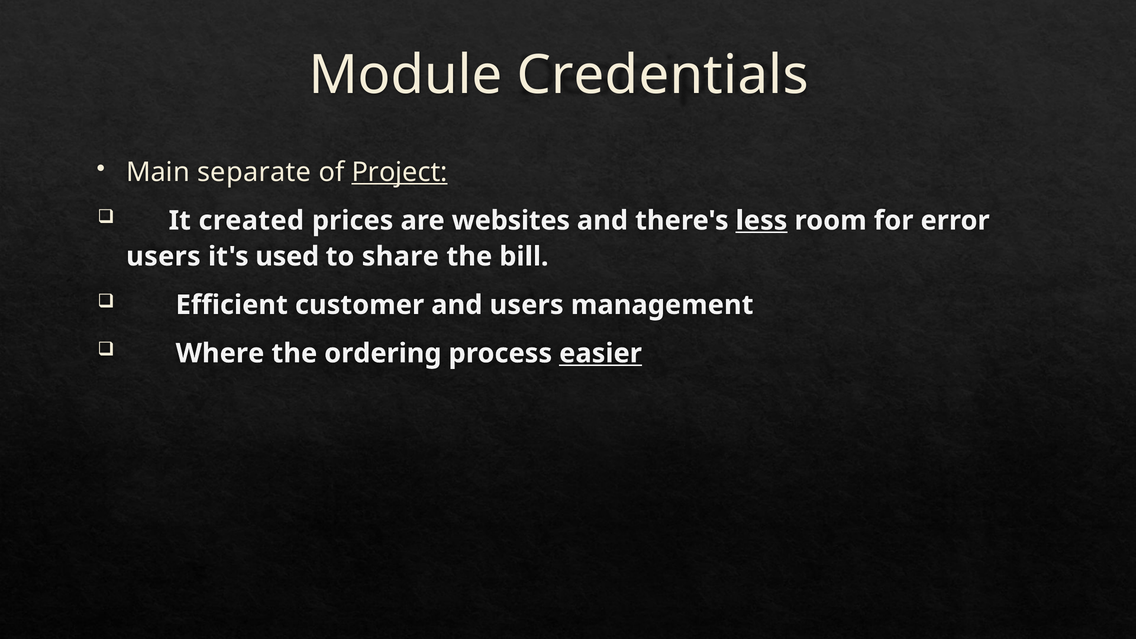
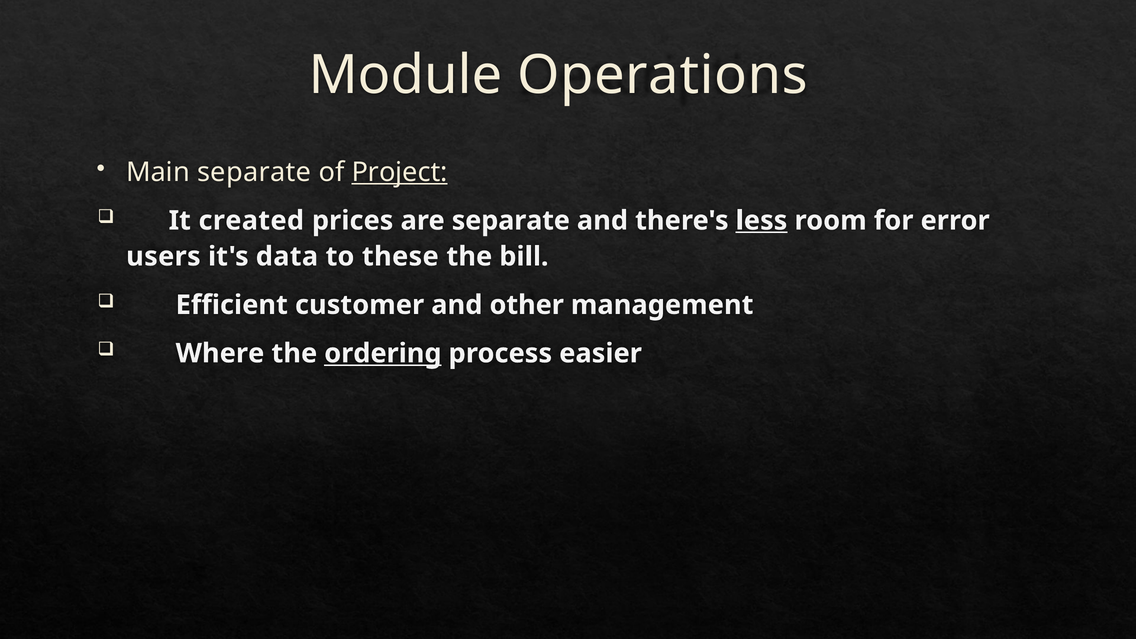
Credentials: Credentials -> Operations (663, 75)
are websites: websites -> separate (511, 221)
used: used -> data (287, 257)
share: share -> these (400, 257)
and users: users -> other (527, 305)
ordering underline: none -> present (383, 353)
easier underline: present -> none (601, 353)
